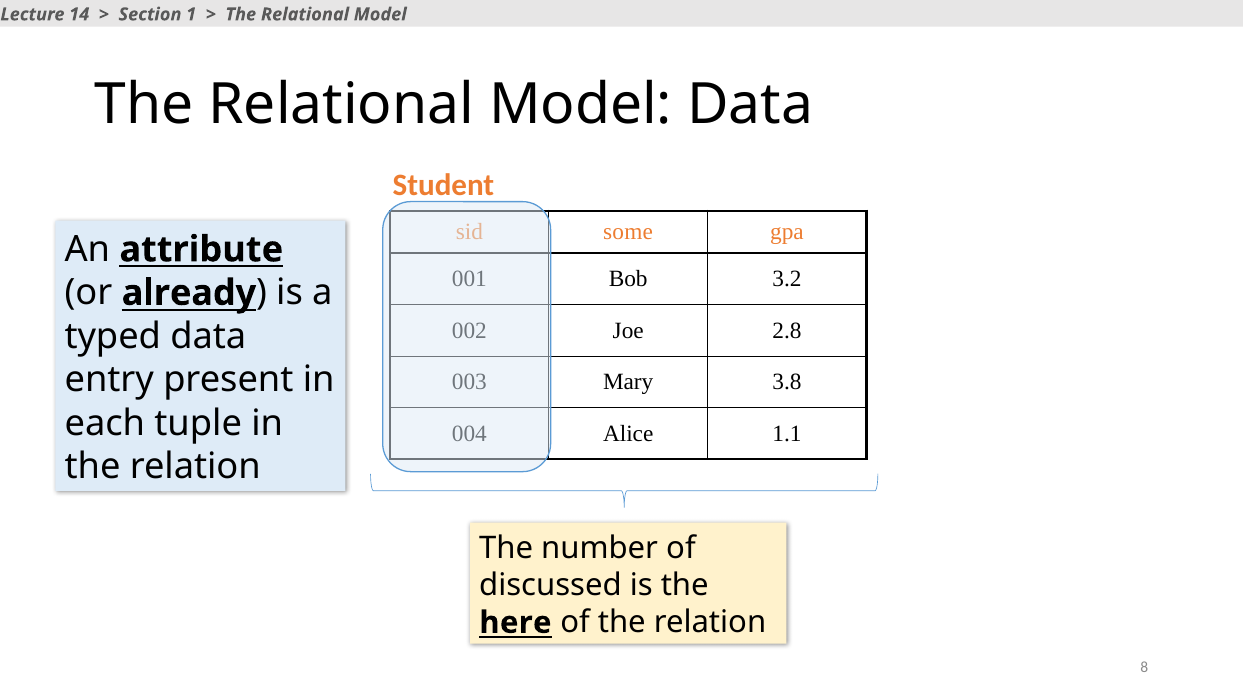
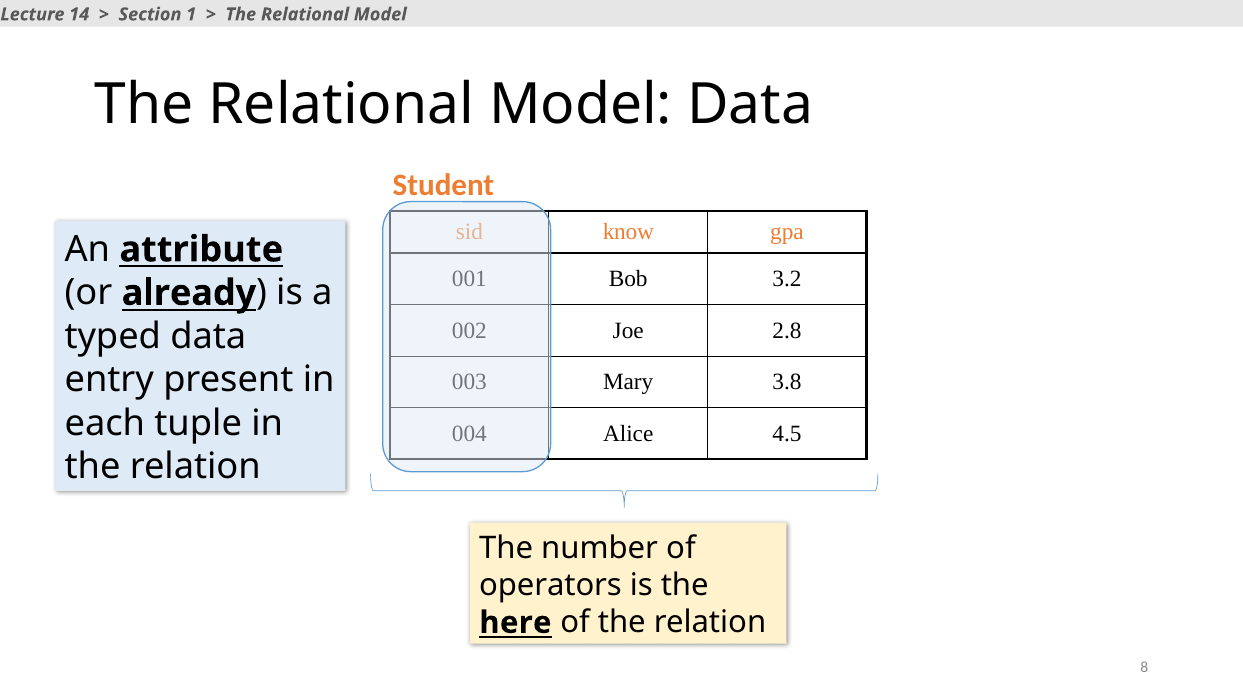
some: some -> know (628, 232)
1.1: 1.1 -> 4.5 (787, 434)
discussed: discussed -> operators (551, 585)
